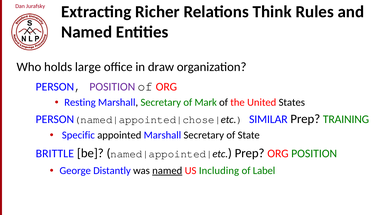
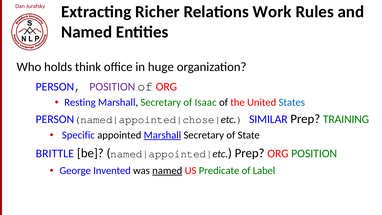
Think: Think -> Work (272, 12)
large: large -> think (88, 67)
draw: draw -> huge (161, 67)
Mark: Mark -> Isaac (206, 102)
States colour: black -> blue (292, 102)
Marshall underline: none -> present (162, 135)
Distantly: Distantly -> Invented (112, 170)
Including: Including -> Predicate (219, 170)
